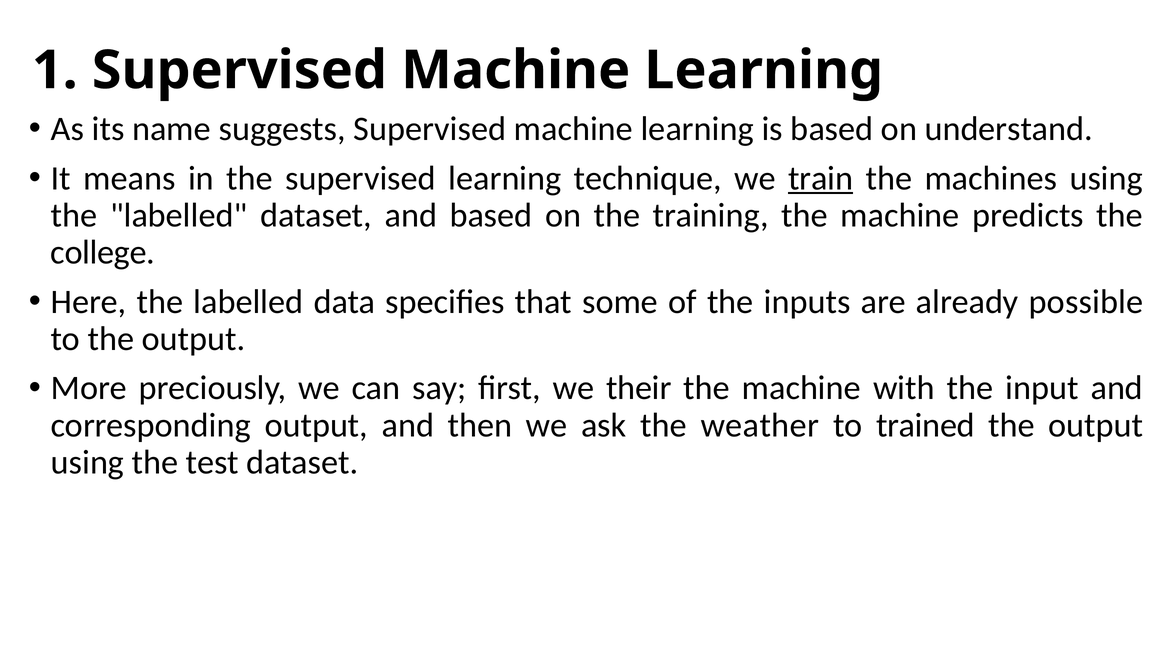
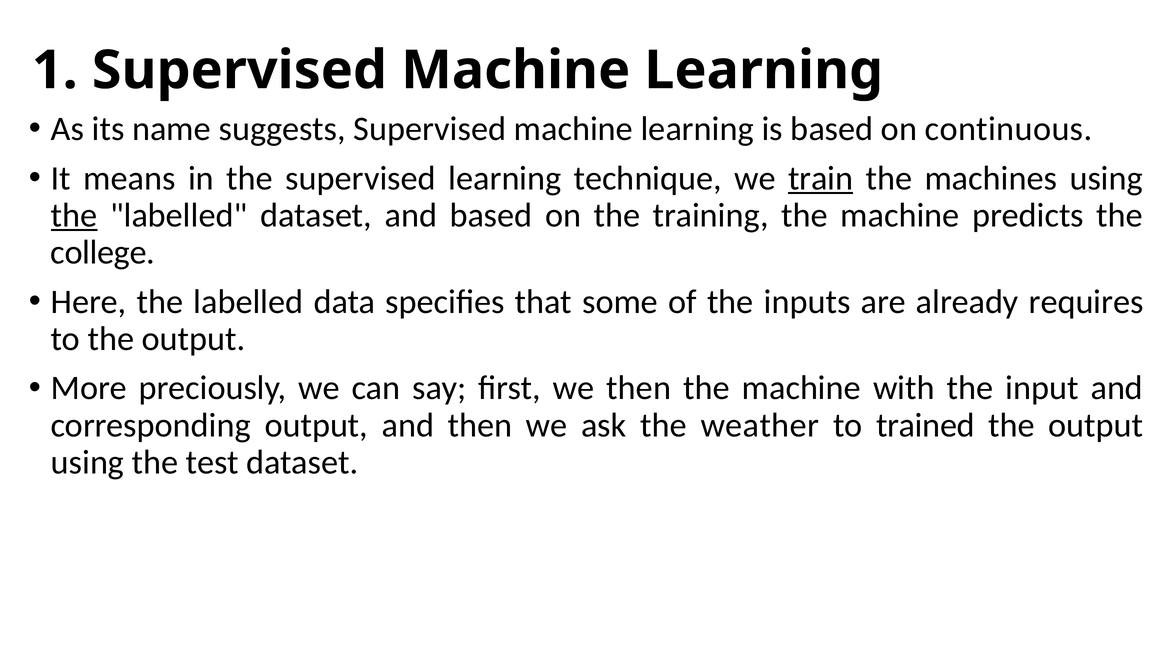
understand: understand -> continuous (1009, 129)
the underline: none -> present (74, 215)
possible: possible -> requires (1086, 302)
we their: their -> then (639, 388)
